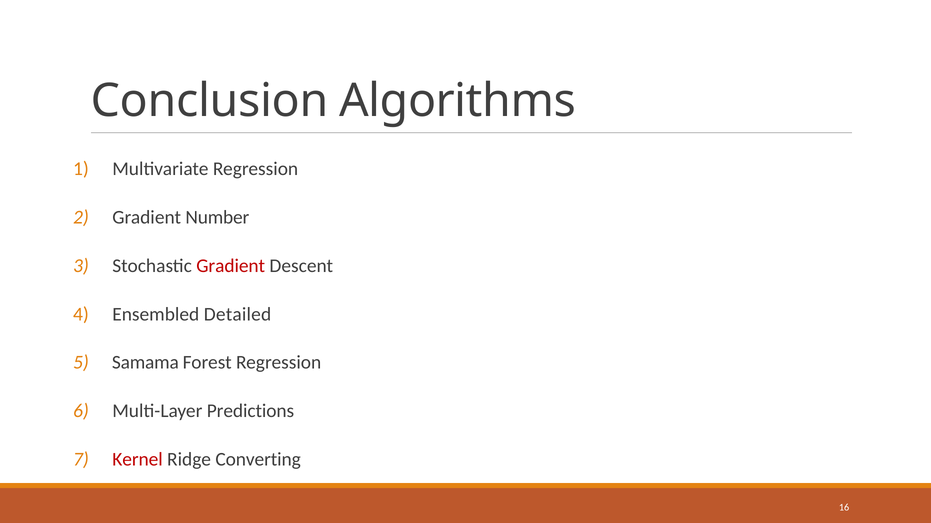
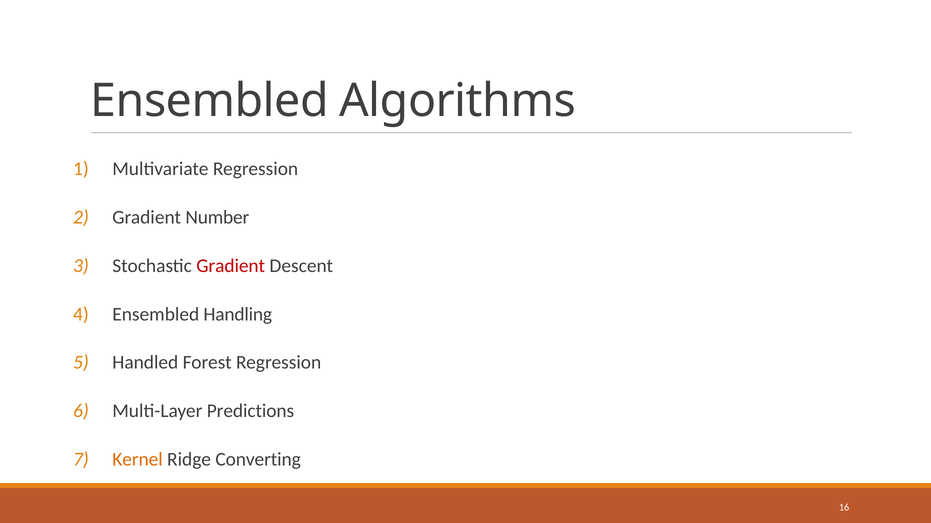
Conclusion: Conclusion -> Ensembled (210, 101)
Detailed: Detailed -> Handling (238, 315)
Samama: Samama -> Handled (145, 363)
Kernel colour: red -> orange (138, 460)
